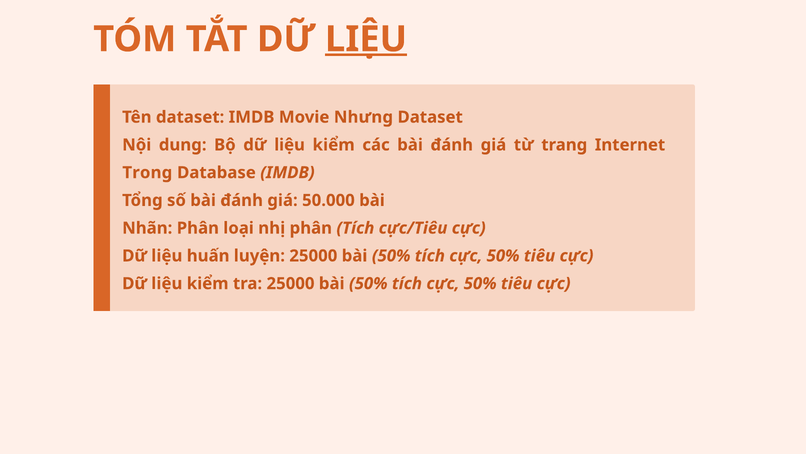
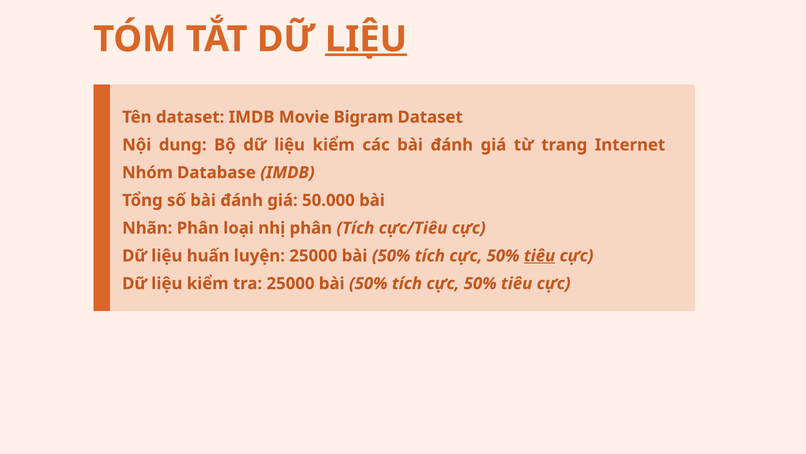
Nhưng: Nhưng -> Bigram (364, 117)
Trong: Trong -> Nhóm (148, 172)
tiêu underline: none -> present (540, 256)
